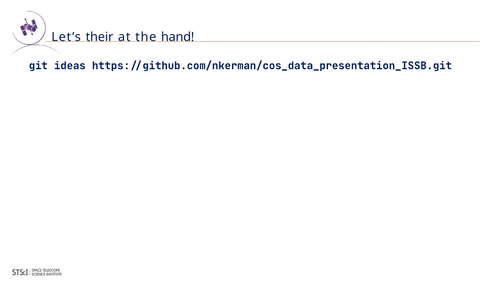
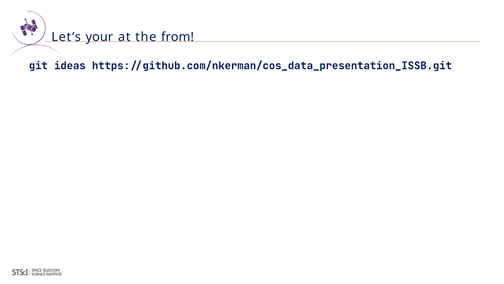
their: their -> your (99, 37)
hand: hand -> from (178, 37)
